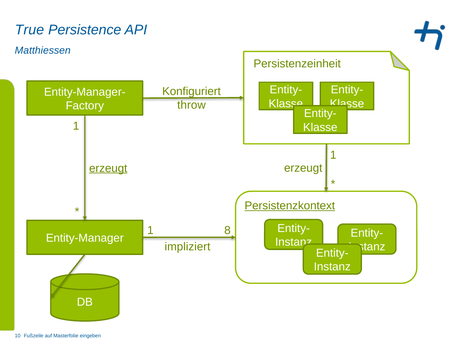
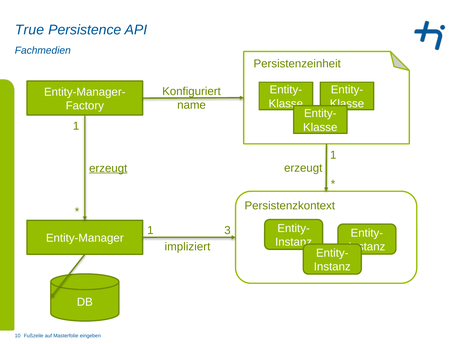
Matthiessen: Matthiessen -> Fachmedien (43, 50)
throw: throw -> name (192, 105)
Persistenzkontext underline: present -> none (290, 206)
8: 8 -> 3 (227, 230)
